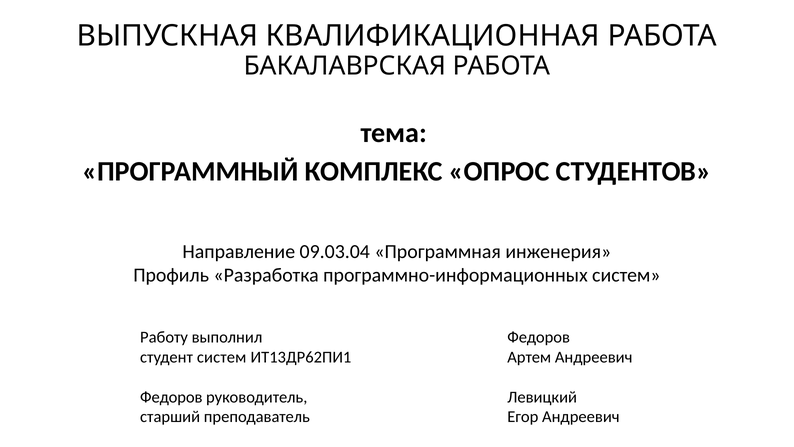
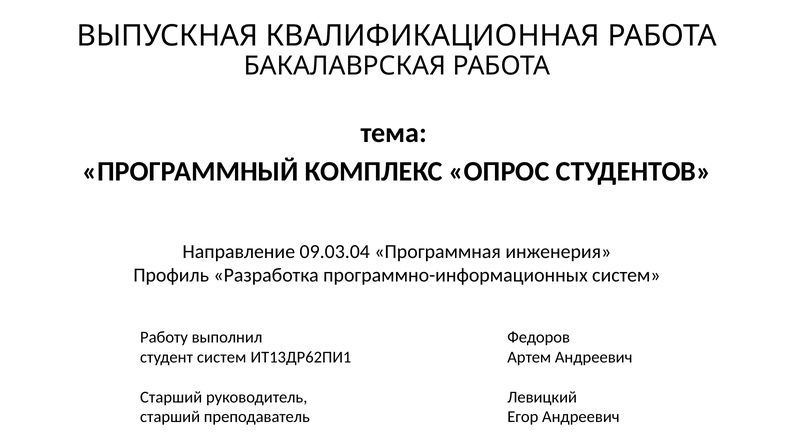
Федоров: Федоров -> Старший (171, 397)
